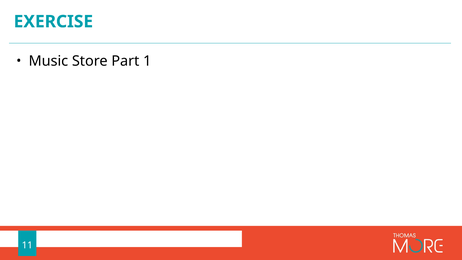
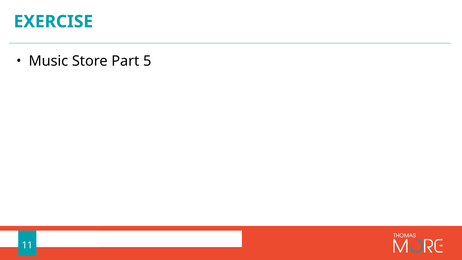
1: 1 -> 5 (147, 61)
